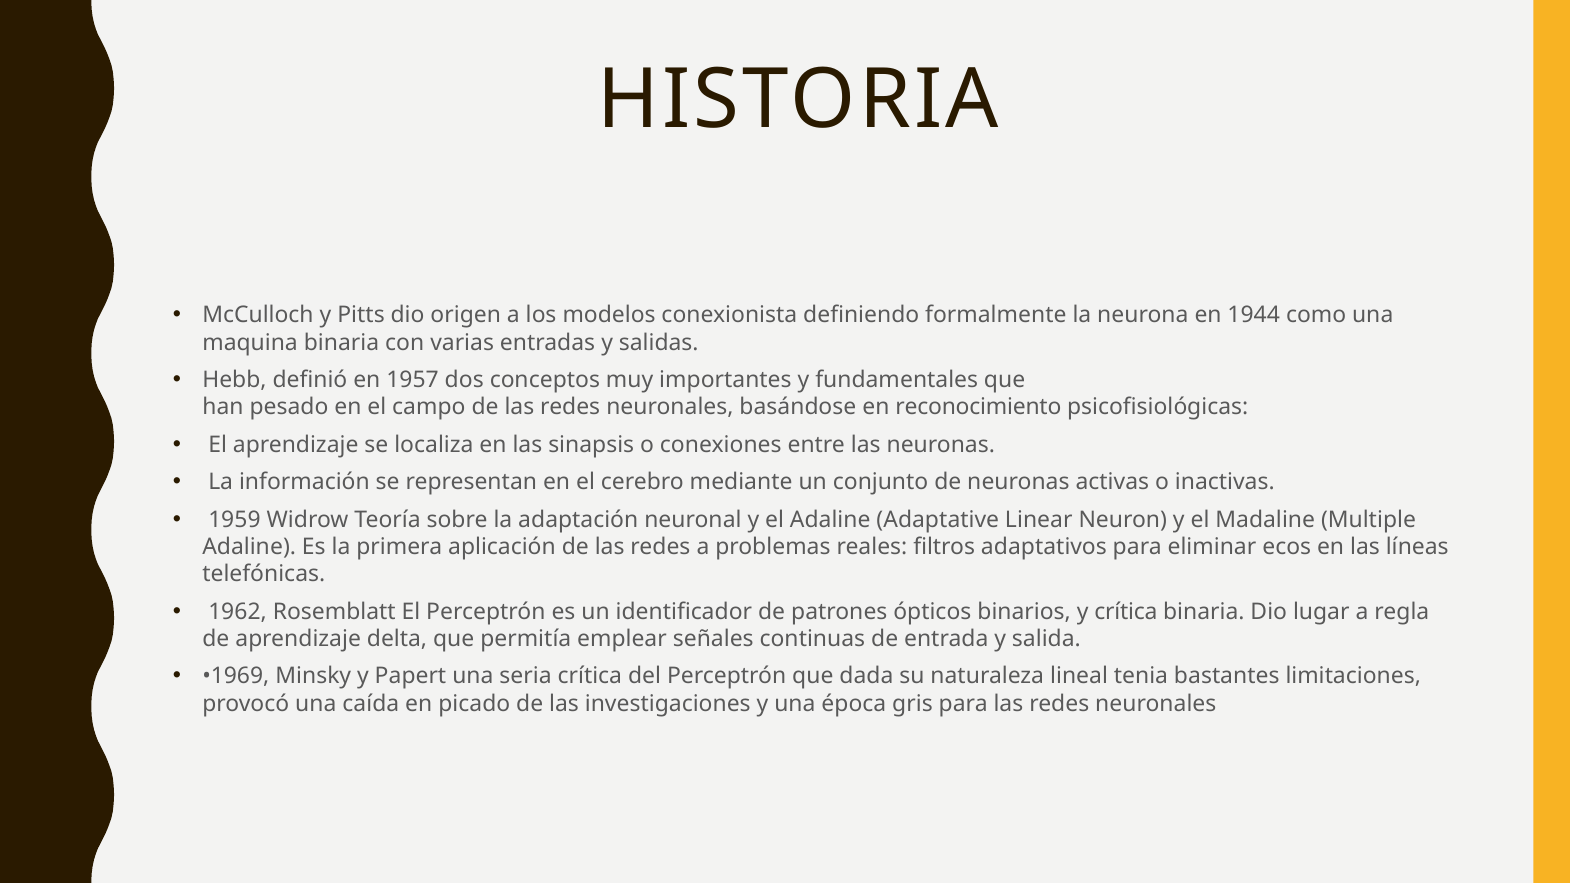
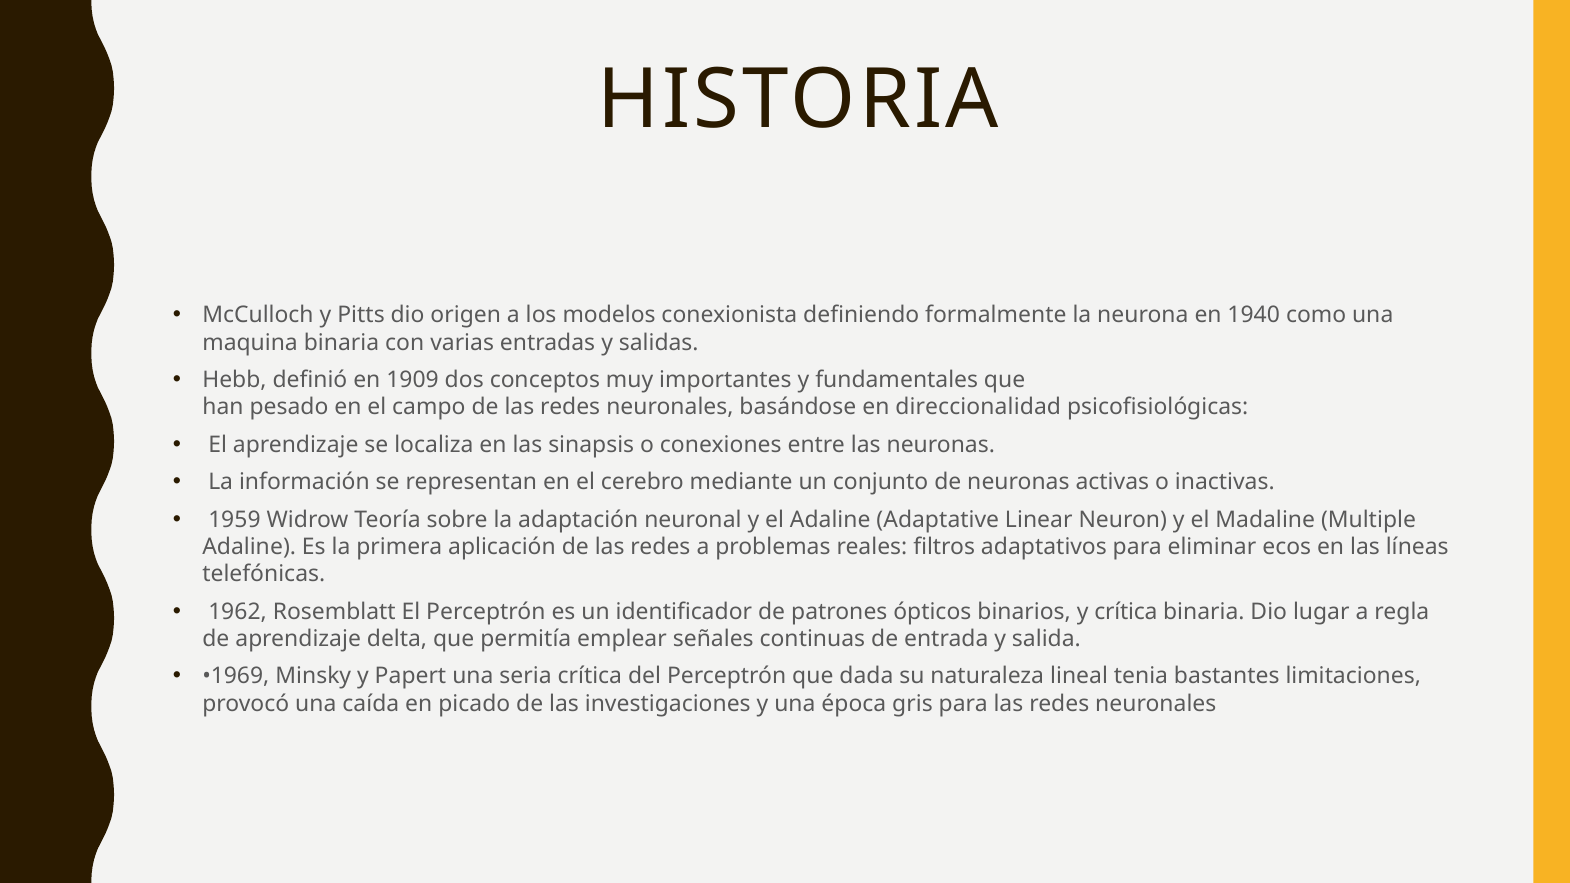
1944: 1944 -> 1940 (1254, 315)
1957: 1957 -> 1909 (413, 380)
reconocimiento: reconocimiento -> direccionalidad (978, 407)
